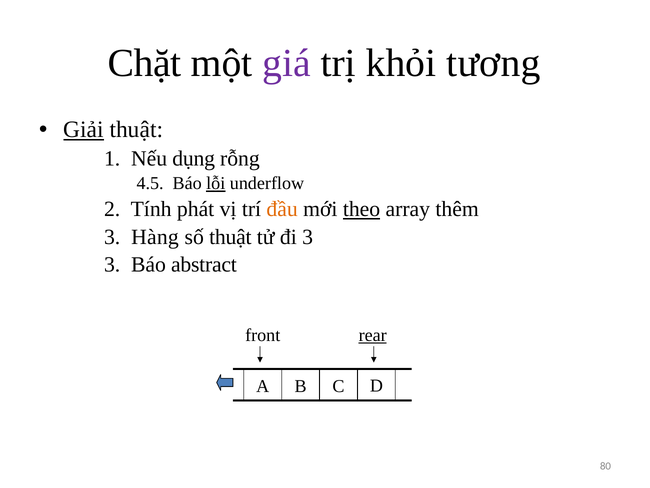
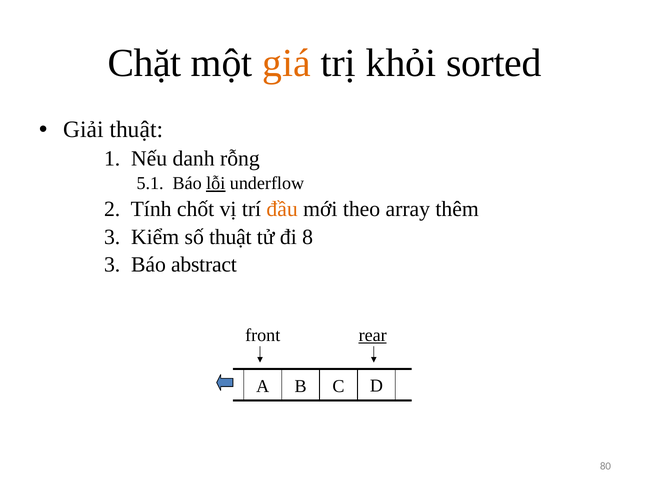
giá colour: purple -> orange (287, 63)
tương: tương -> sorted (494, 63)
Giải underline: present -> none (84, 130)
dụng: dụng -> danh (194, 158)
4.5: 4.5 -> 5.1 (150, 183)
phát: phát -> chốt (196, 209)
theo underline: present -> none (362, 209)
Hàng: Hàng -> Kiểm (155, 237)
đi 3: 3 -> 8 (308, 237)
